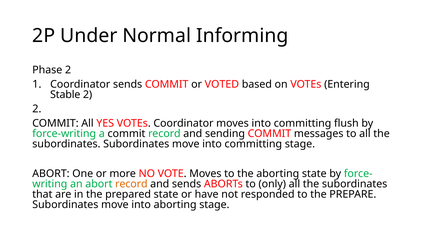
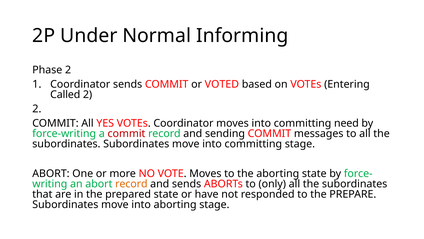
Stable: Stable -> Called (65, 94)
flush: flush -> need (346, 123)
commit colour: black -> red (126, 133)
